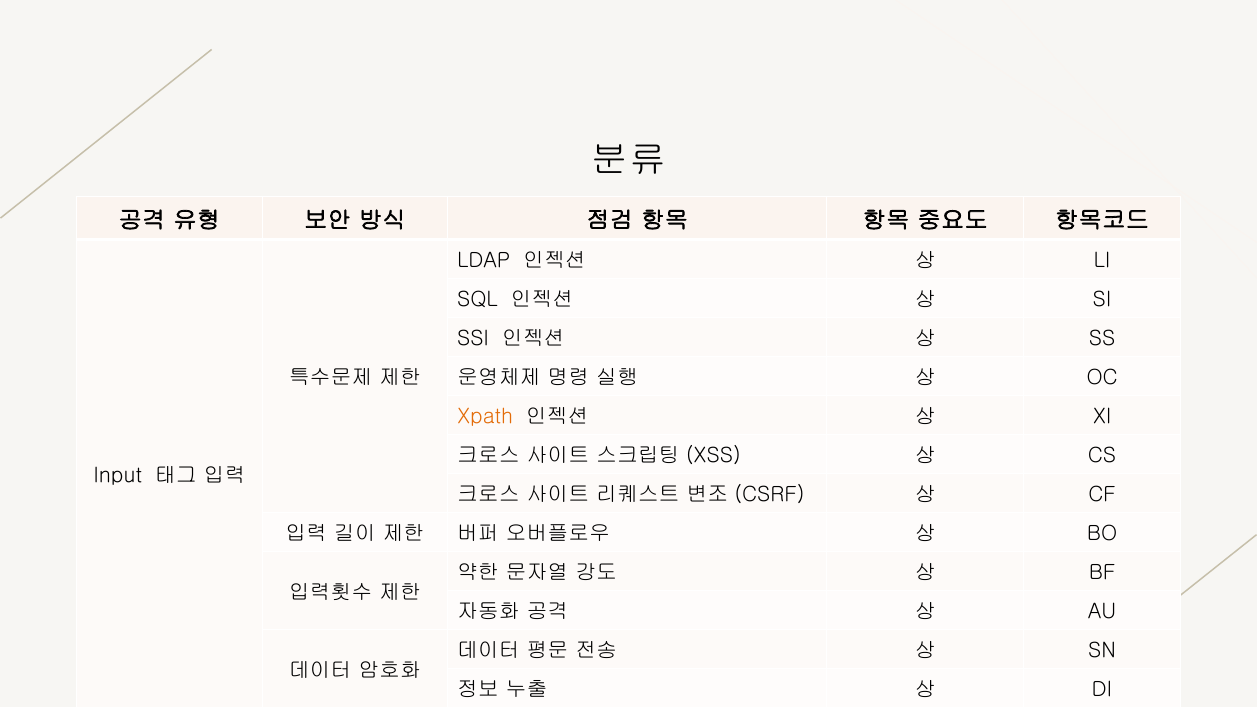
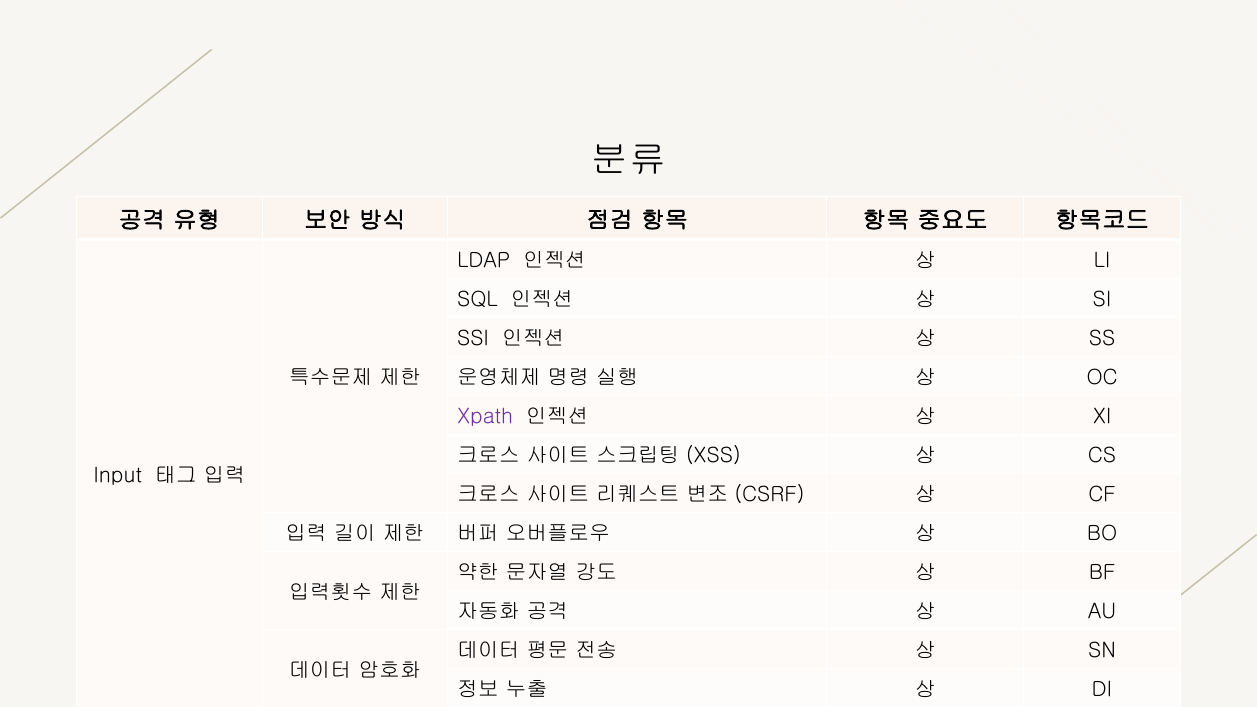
Xpath colour: orange -> purple (485, 417)
